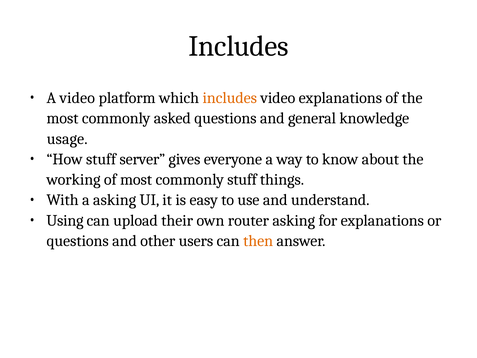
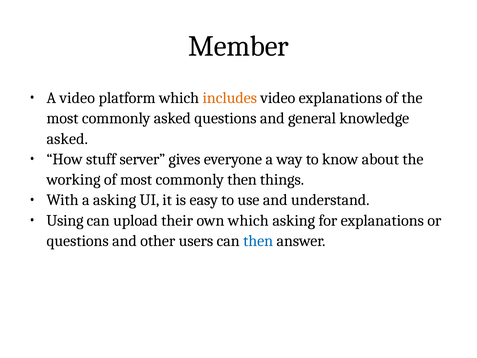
Includes: Includes -> Member (239, 46)
usage: usage -> asked (67, 139)
commonly stuff: stuff -> then (242, 180)
own router: router -> which (248, 220)
then colour: orange -> blue (258, 241)
